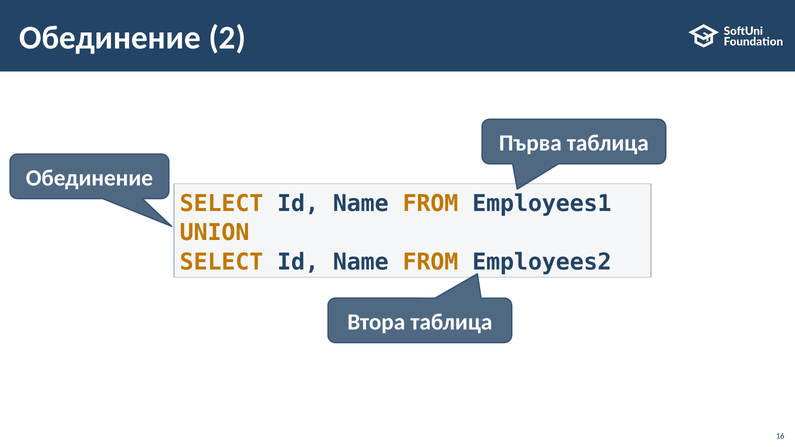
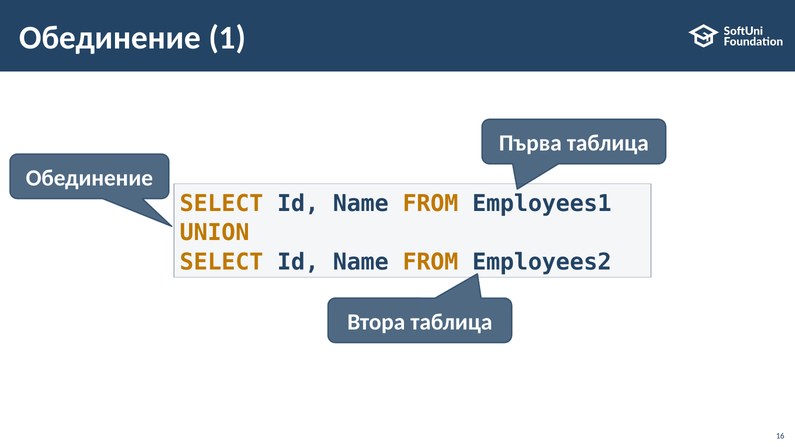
2: 2 -> 1 (227, 38)
